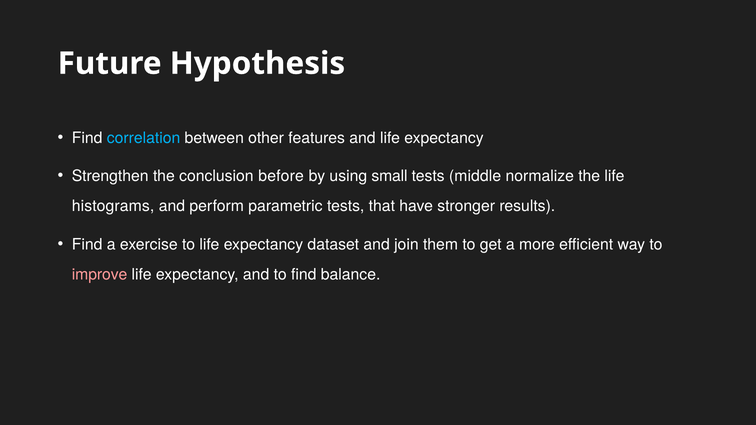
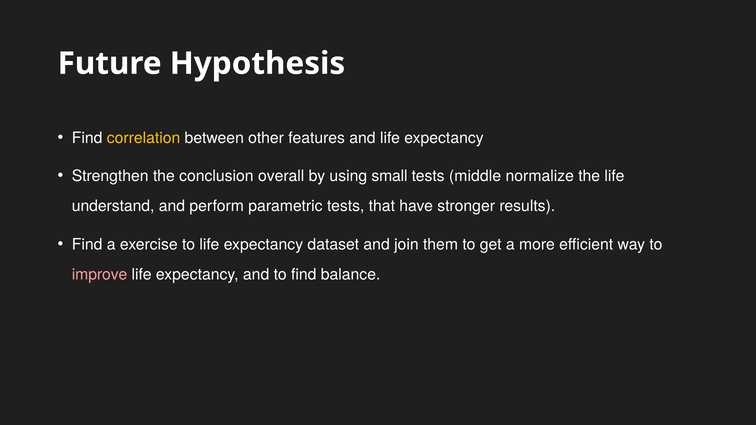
correlation colour: light blue -> yellow (144, 138)
before: before -> overall (281, 176)
histograms: histograms -> understand (113, 206)
